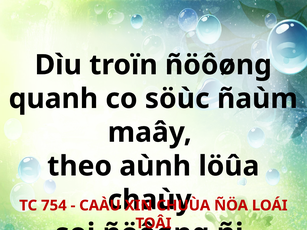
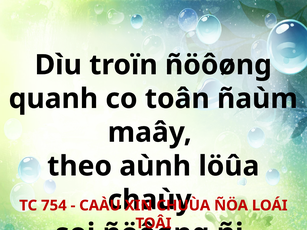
söùc: söùc -> toân (177, 99)
